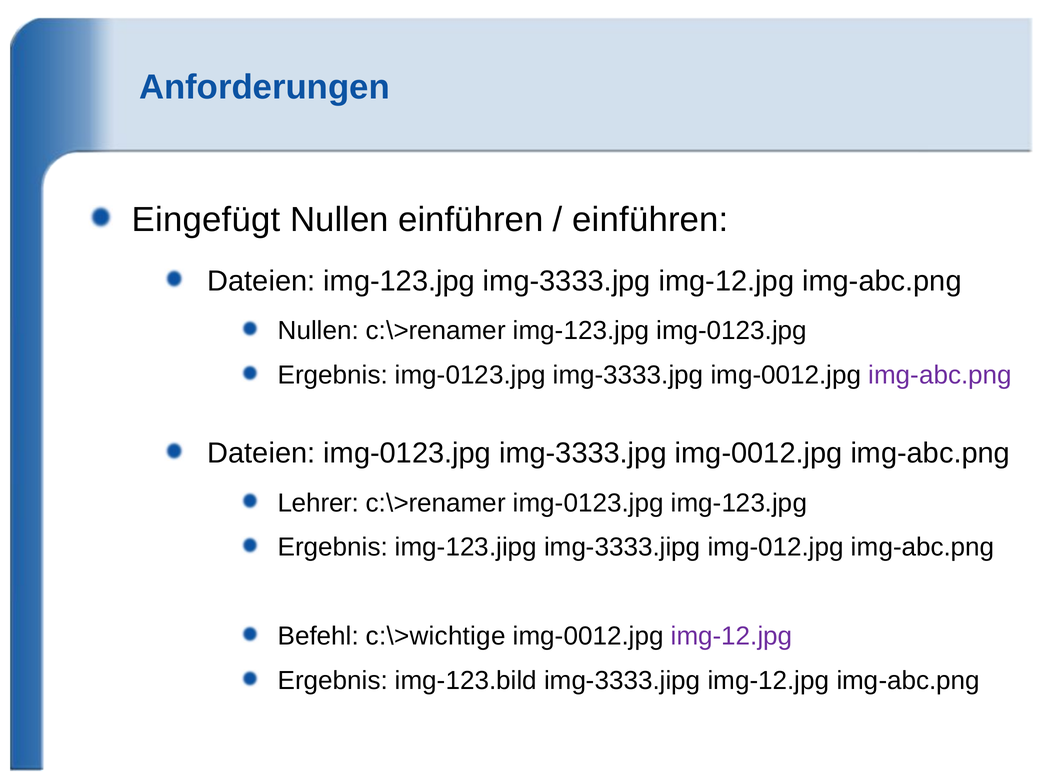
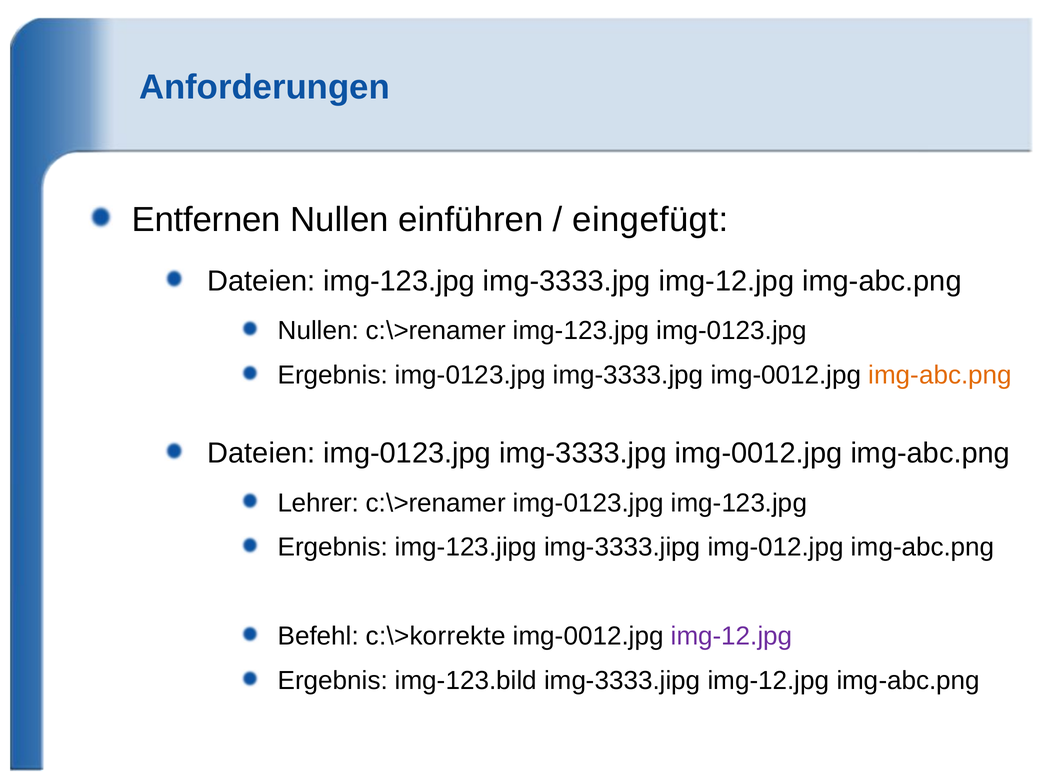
Eingefügt: Eingefügt -> Entfernen (206, 220)
einführen: einführen -> eingefügt (650, 220)
img-abc.png colour: purple -> orange (940, 375)
c:\>wichtige: c:\>wichtige -> c:\>korrekte (436, 636)
